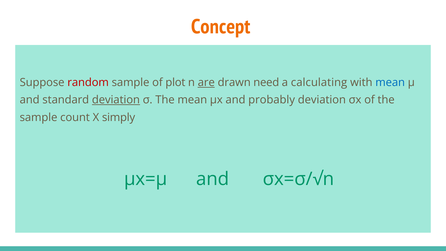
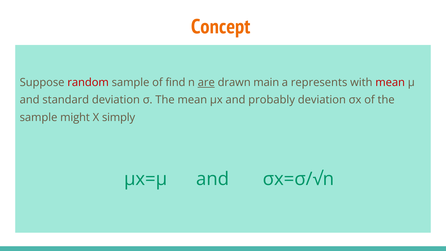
plot: plot -> find (175, 82)
need: need -> main (266, 82)
calculating: calculating -> represents (319, 82)
mean colour: blue -> red (390, 82)
deviation underline: present -> none (116, 100)
count: count -> might (75, 117)
